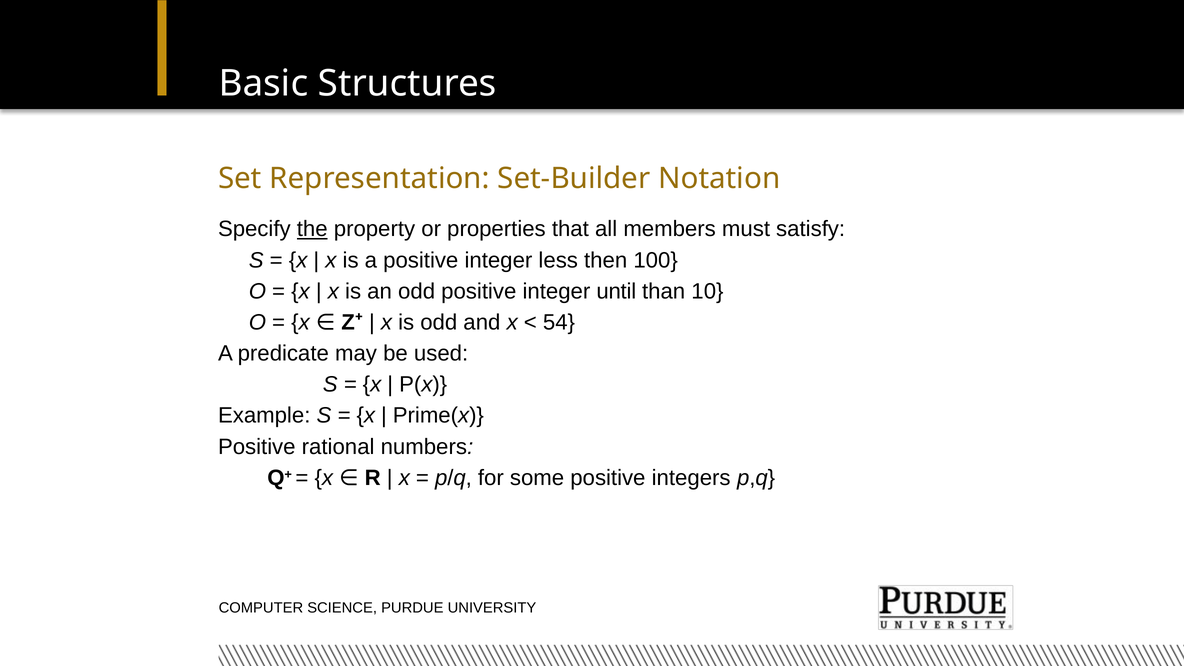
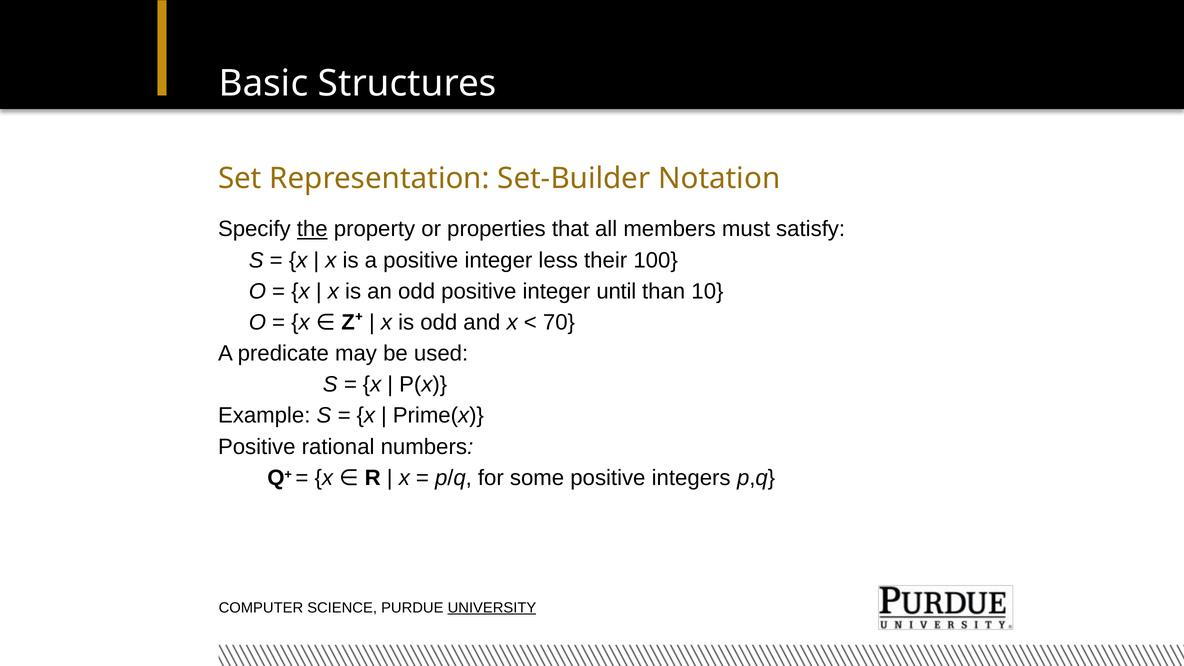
then: then -> their (606, 260)
54: 54 -> 70 (559, 322)
UNIVERSITY underline: none -> present (492, 608)
